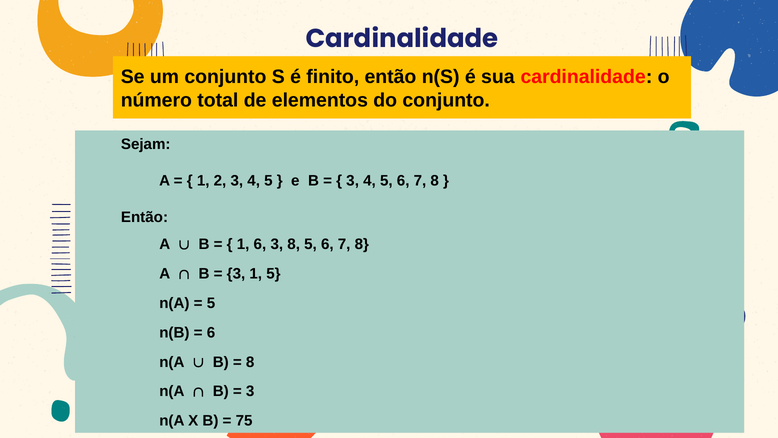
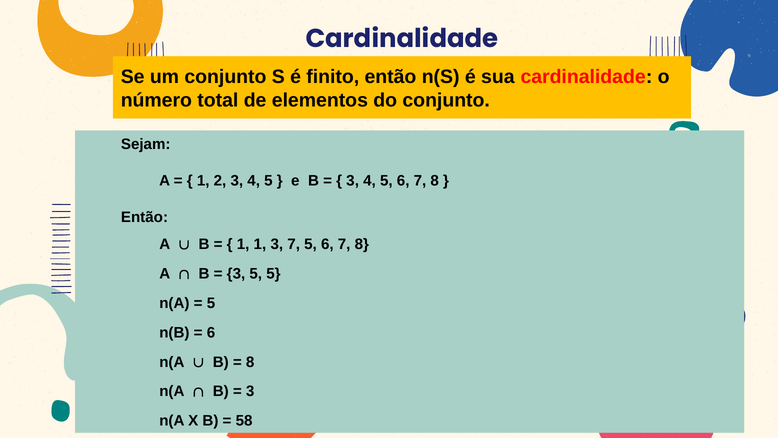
1 6: 6 -> 1 (260, 244)
3 8: 8 -> 7 (294, 244)
3 1: 1 -> 5 (256, 274)
75: 75 -> 58 (244, 421)
